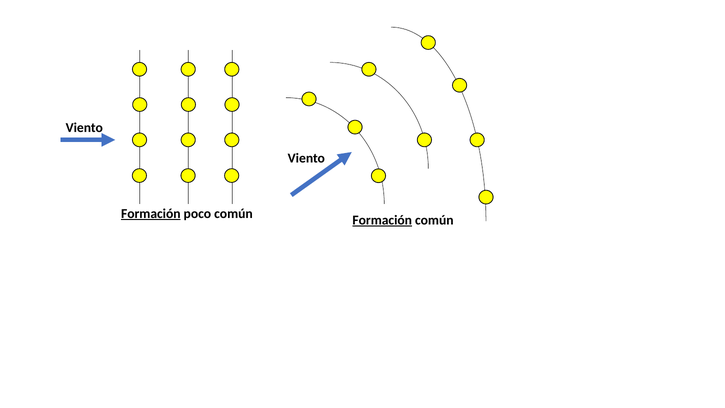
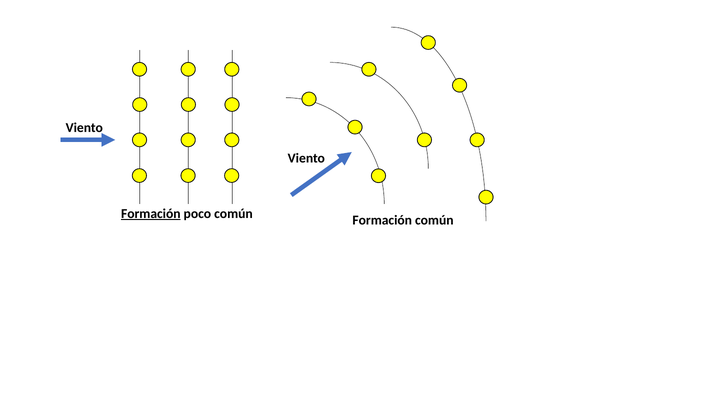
Formación underline: present -> none (382, 220)
